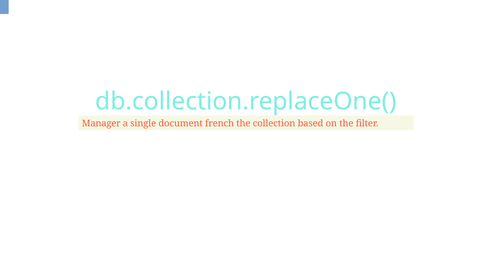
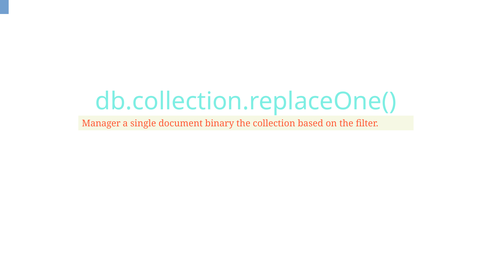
french: french -> binary (220, 123)
